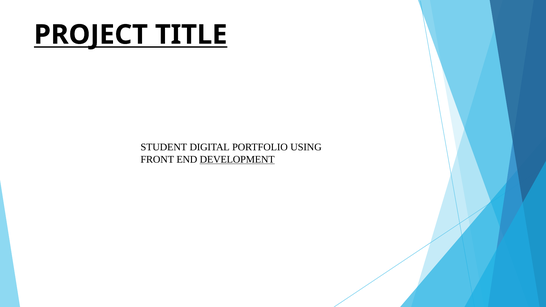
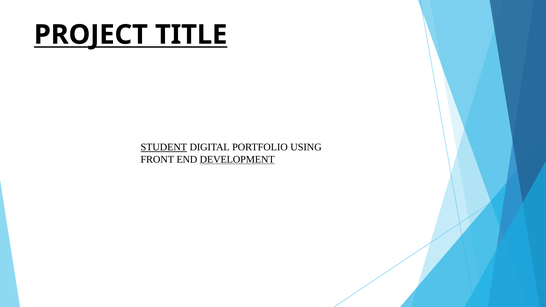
STUDENT underline: none -> present (164, 147)
